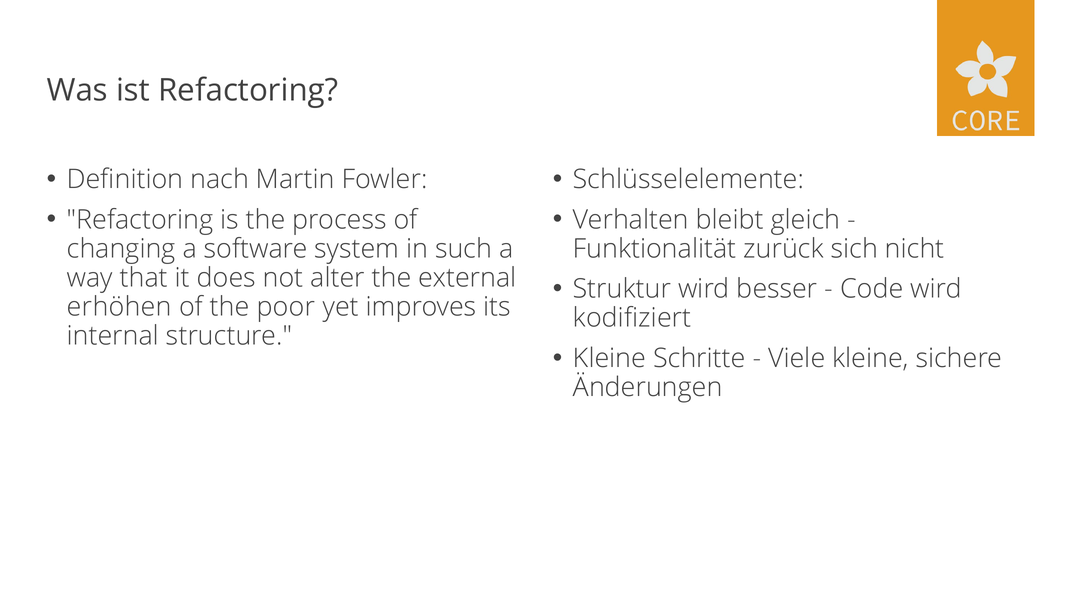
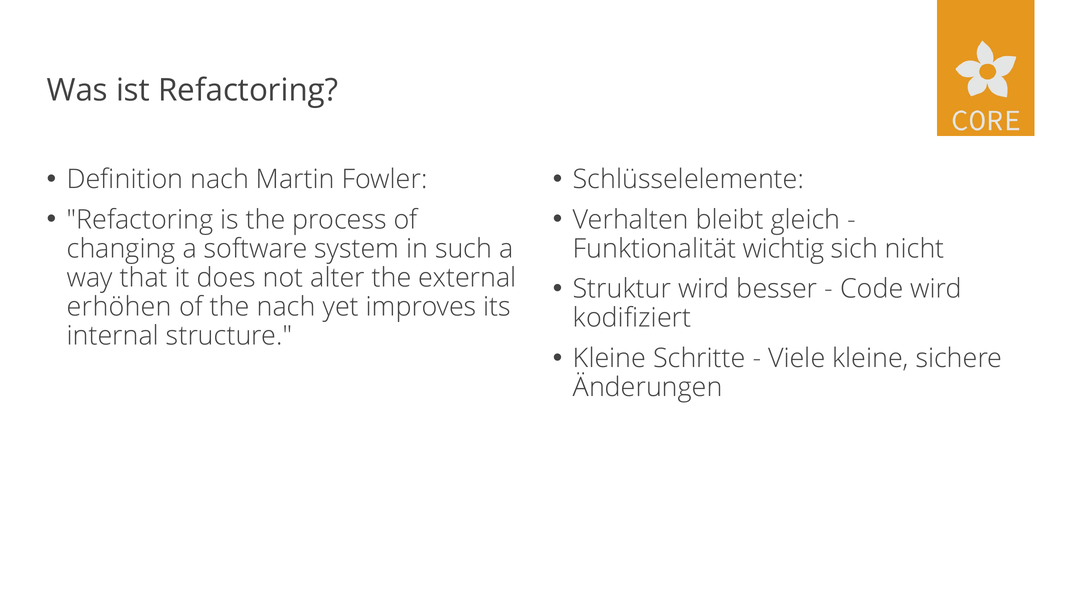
zurück: zurück -> wichtig (784, 249)
the poor: poor -> nach (286, 307)
